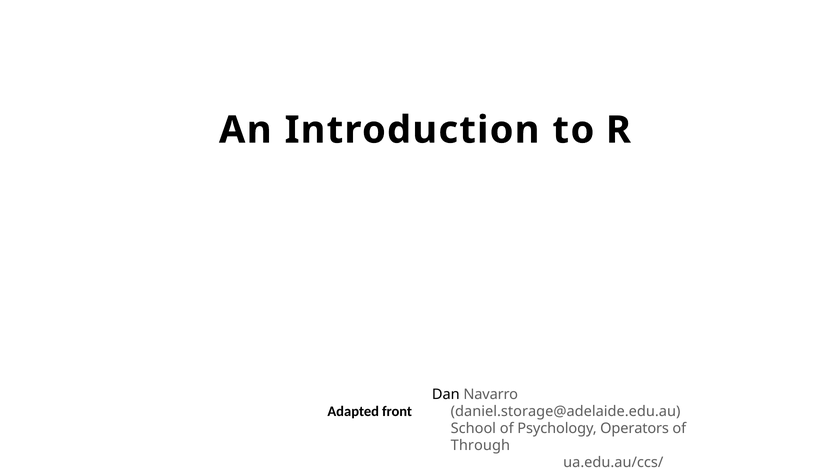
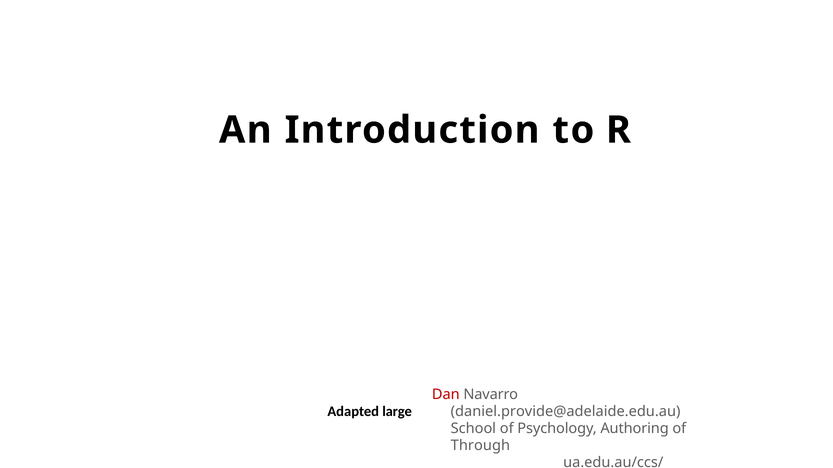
Dan colour: black -> red (446, 395)
front: front -> large (397, 412)
daniel.storage@adelaide.edu.au: daniel.storage@adelaide.edu.au -> daniel.provide@adelaide.edu.au (566, 412)
Operators: Operators -> Authoring (635, 429)
